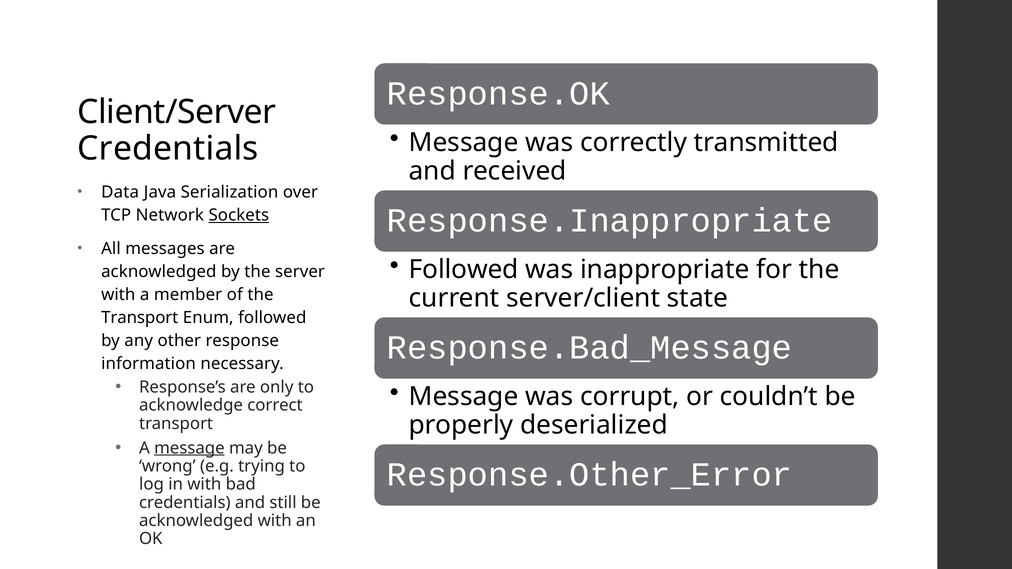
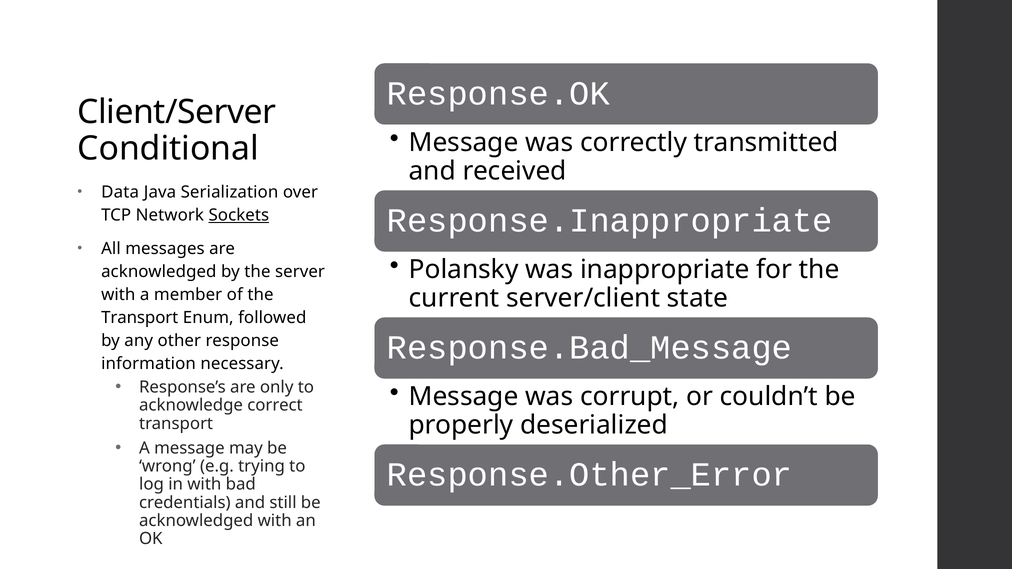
Credentials: Credentials -> Conditional (168, 149)
Followed: Followed -> Polansky (464, 270)
message underline: present -> none (189, 448)
